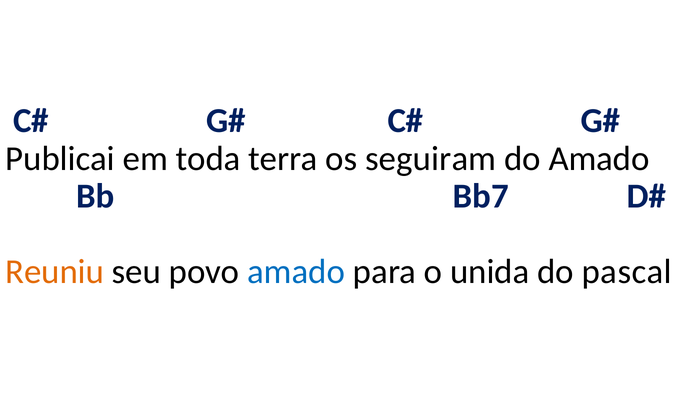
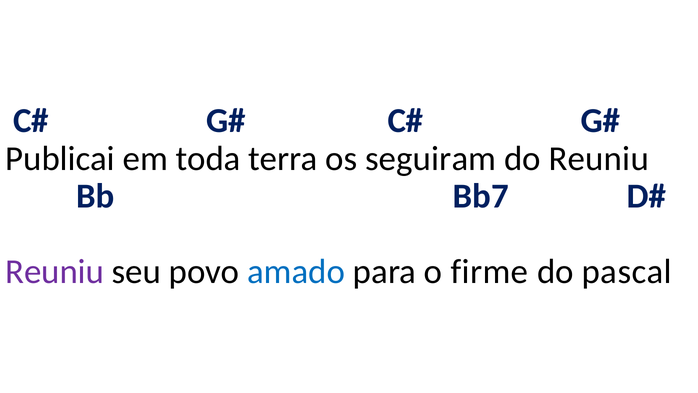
do Amado: Amado -> Reuniu (599, 158)
Reuniu colour: orange -> purple (55, 271)
unida: unida -> firme (490, 271)
